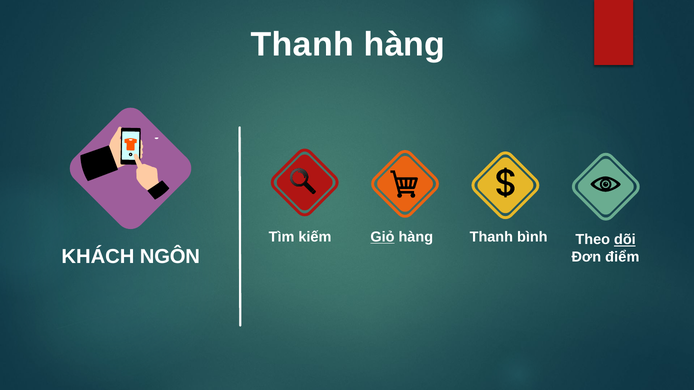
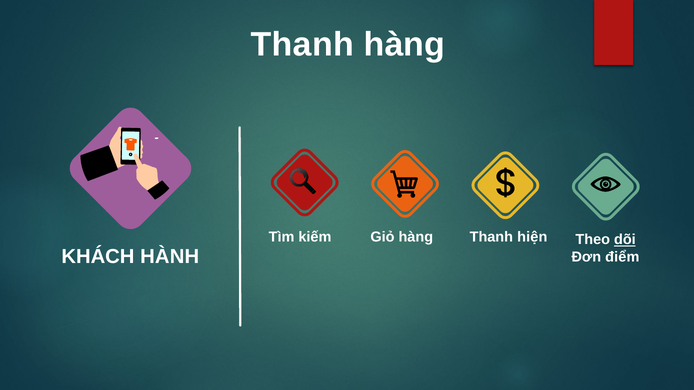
Giỏ underline: present -> none (382, 237)
bình: bình -> hiện (532, 237)
NGÔN: NGÔN -> HÀNH (170, 257)
